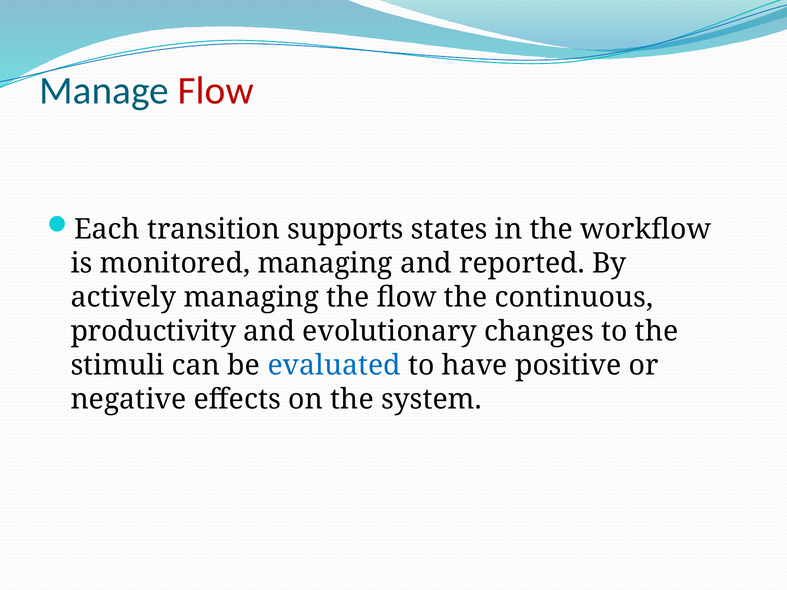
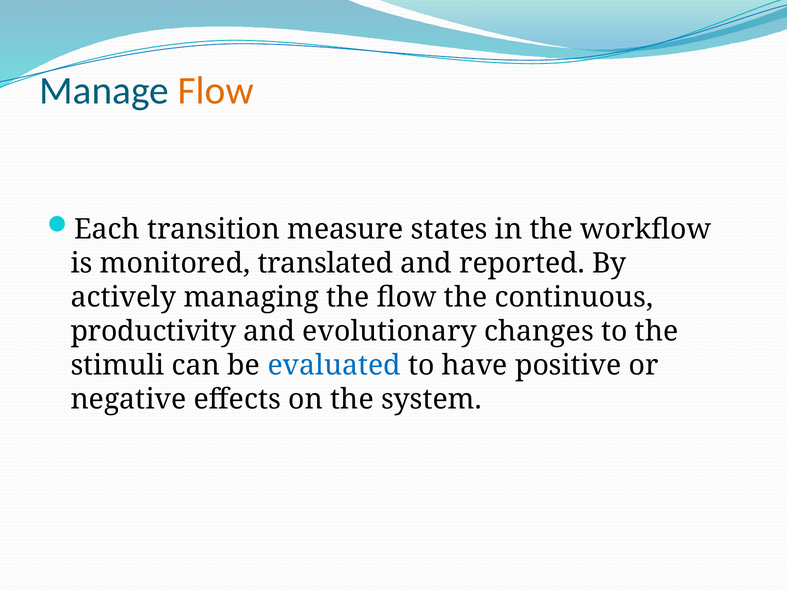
Flow colour: red -> orange (216, 91)
supports: supports -> measure (346, 229)
monitored managing: managing -> translated (325, 263)
